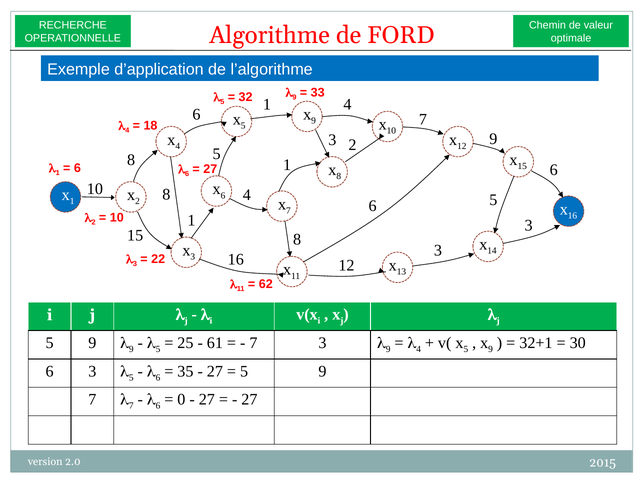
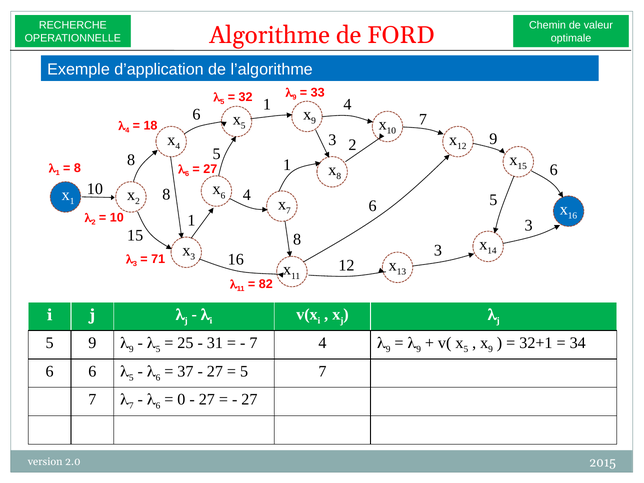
6: 6 -> 8 (77, 168)
22: 22 -> 71 (158, 259)
62: 62 -> 82 (266, 284)
61: 61 -> 31 (215, 343)
7 3: 3 -> 4 (322, 343)
4: 4 -> 9 (419, 349)
30: 30 -> 34 (578, 343)
3: 3 -> 6 (92, 371)
35: 35 -> 37 (185, 371)
9: 9 -> 7 (322, 371)
